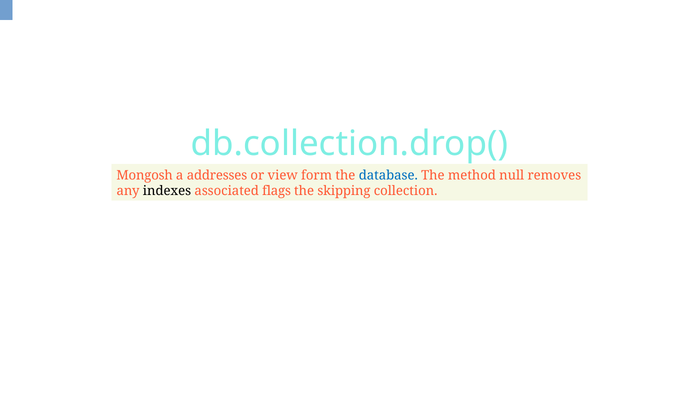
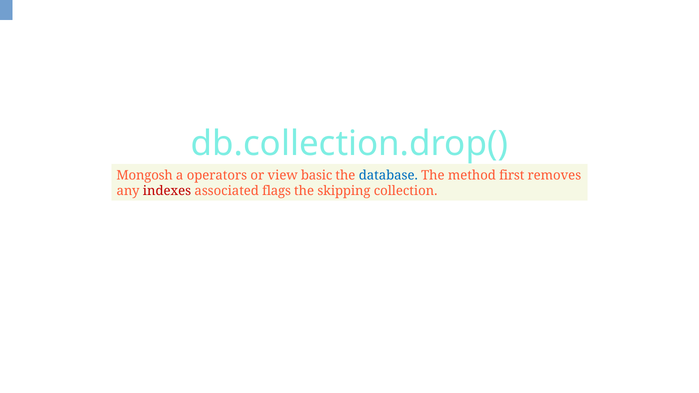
addresses: addresses -> operators (217, 175)
form: form -> basic (317, 175)
null: null -> first (512, 175)
indexes colour: black -> red (167, 191)
